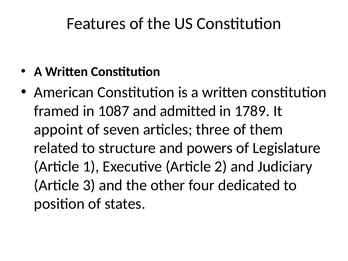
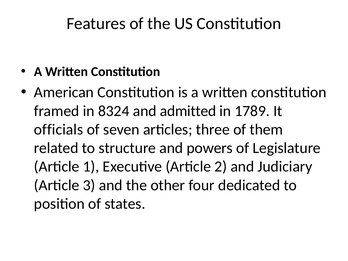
1087: 1087 -> 8324 (114, 111)
appoint: appoint -> officials (59, 129)
